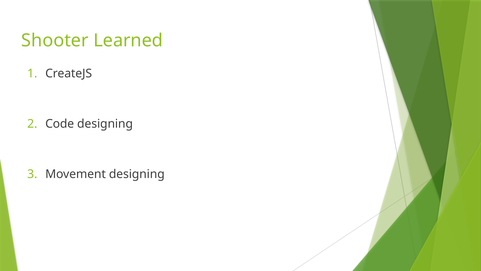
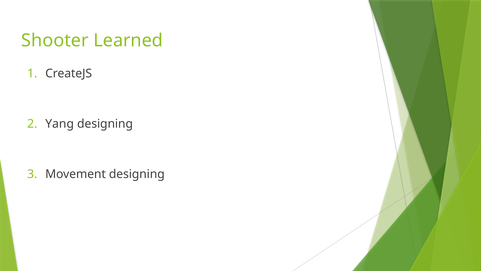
Code: Code -> Yang (60, 124)
